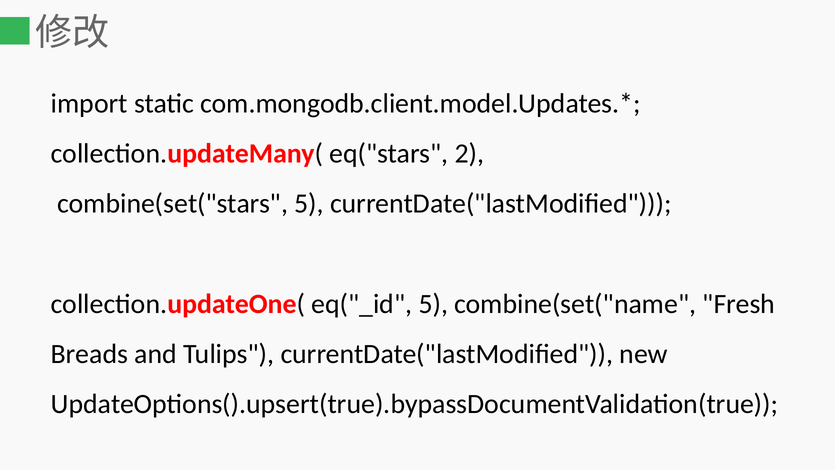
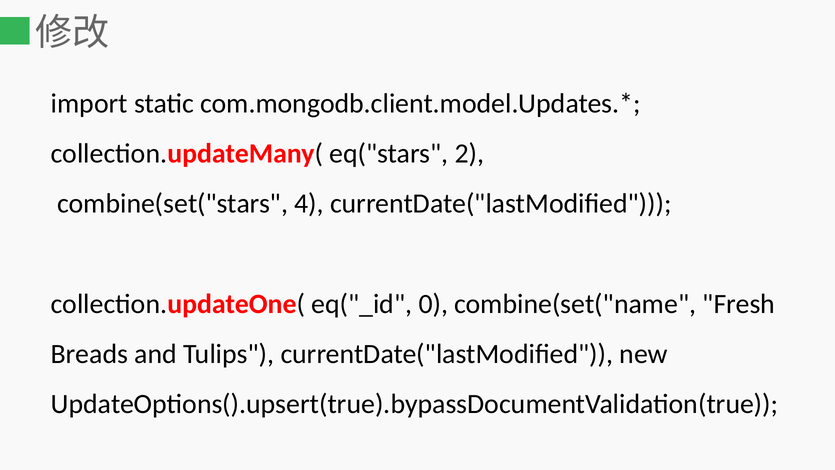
combine(set("stars 5: 5 -> 4 (309, 204)
eq("_id 5: 5 -> 0 (433, 304)
